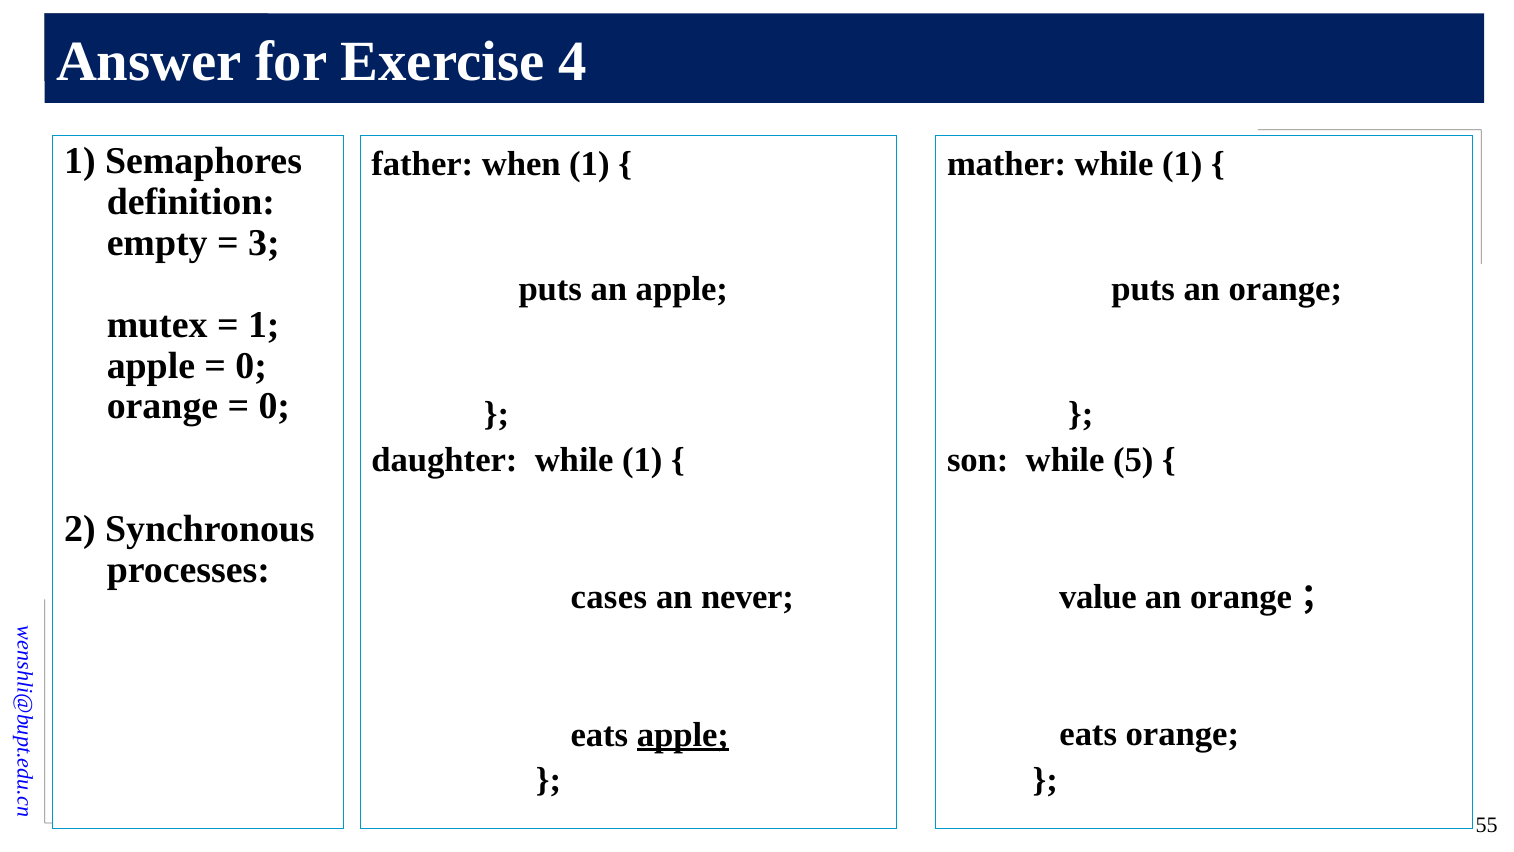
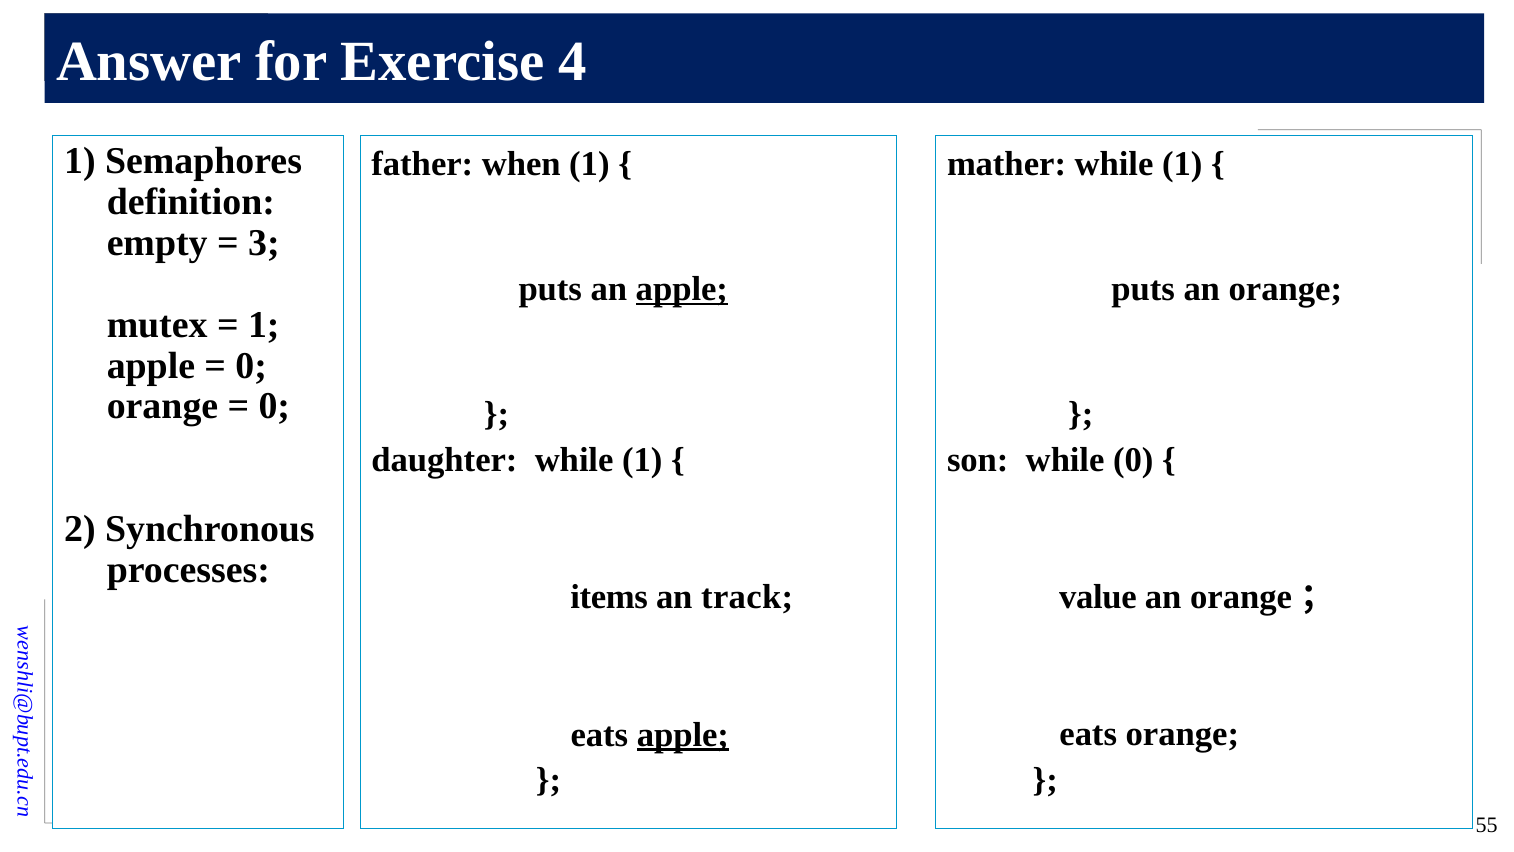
apple underline: none -> present (682, 289)
while 5: 5 -> 0 (1133, 460)
cases: cases -> items (609, 597)
never: never -> track (747, 597)
